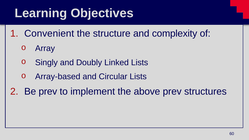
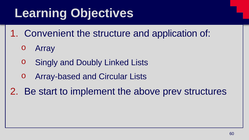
complexity: complexity -> application (175, 34)
Be prev: prev -> start (48, 92)
